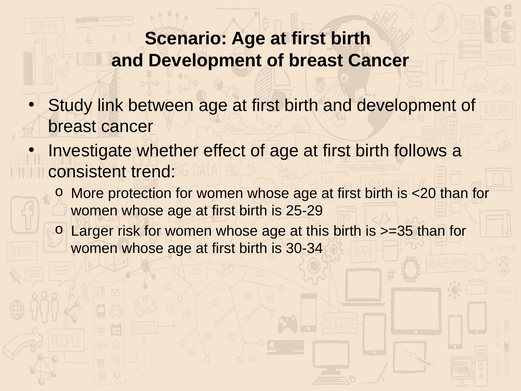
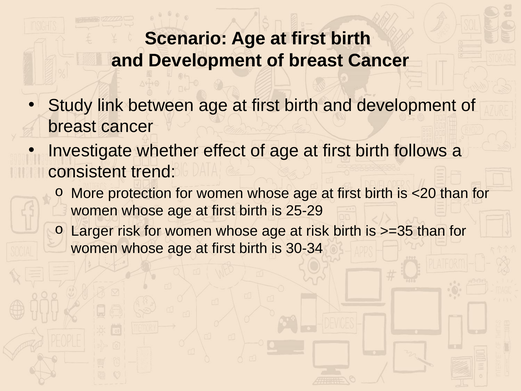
at this: this -> risk (318, 231)
